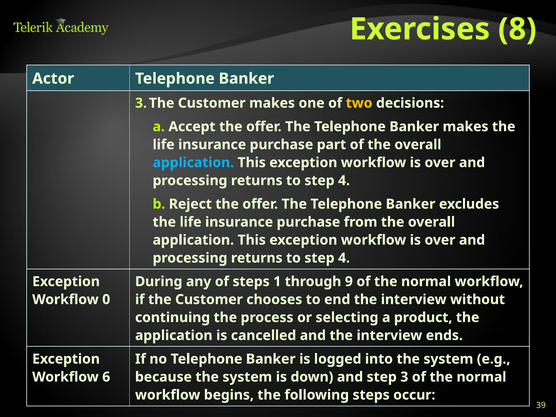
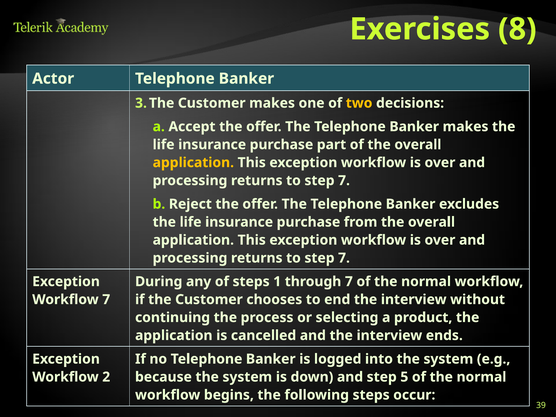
application colour: light blue -> yellow (193, 163)
4: 4 -> 7 (344, 181)
4: 4 -> 7 (344, 258)
through 9: 9 -> 7 (349, 282)
Workflow 0: 0 -> 7 (106, 300)
6: 6 -> 2 (106, 377)
3: 3 -> 5 (404, 377)
